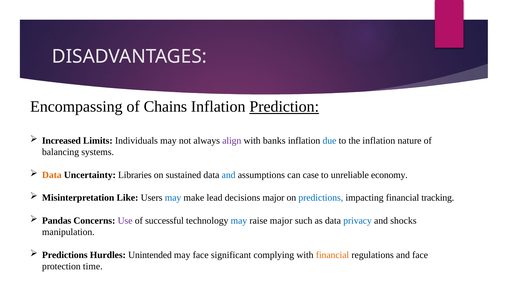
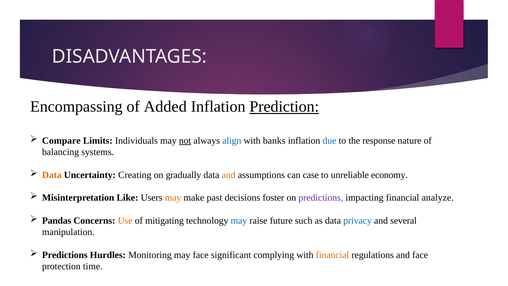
Chains: Chains -> Added (165, 107)
Increased: Increased -> Compare (61, 140)
not underline: none -> present (185, 140)
align colour: purple -> blue (232, 140)
the inflation: inflation -> response (379, 140)
Libraries: Libraries -> Creating (135, 175)
sustained: sustained -> gradually (183, 175)
and colour: blue -> orange (229, 175)
may colour: blue -> orange (173, 198)
lead: lead -> past (214, 198)
decisions major: major -> foster (273, 198)
predictions colour: blue -> purple (321, 198)
tracking: tracking -> analyze (438, 198)
Use colour: purple -> orange (125, 220)
successful: successful -> mitigating (164, 220)
raise major: major -> future (281, 220)
shocks: shocks -> several (404, 220)
Unintended: Unintended -> Monitoring (150, 255)
